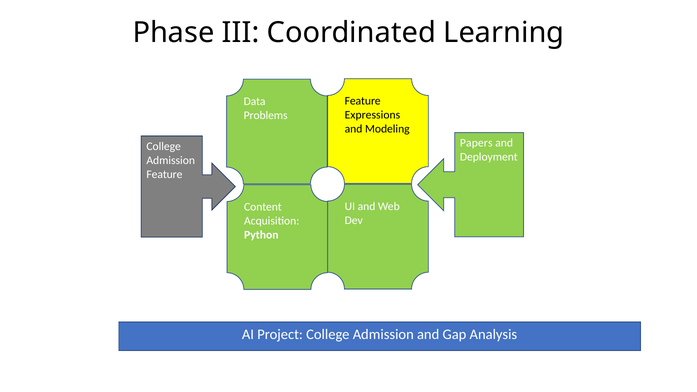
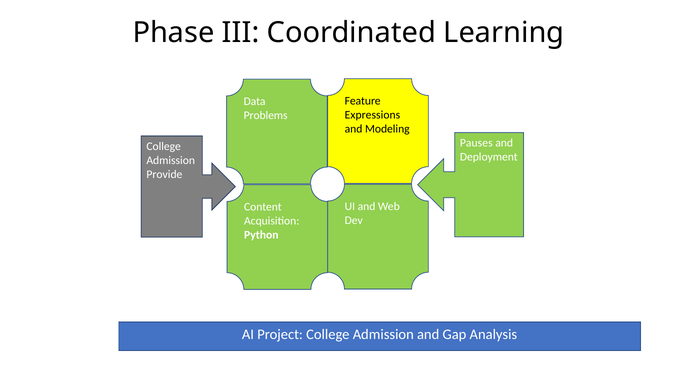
Papers: Papers -> Pauses (476, 143)
Feature: Feature -> Provide (164, 174)
